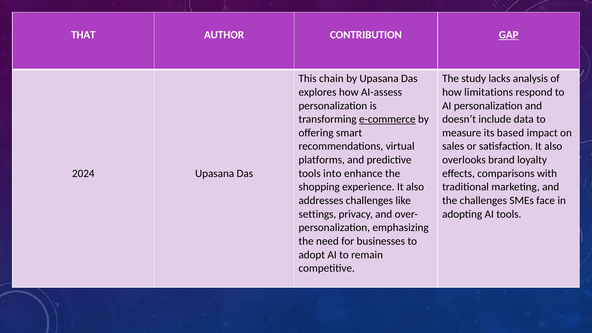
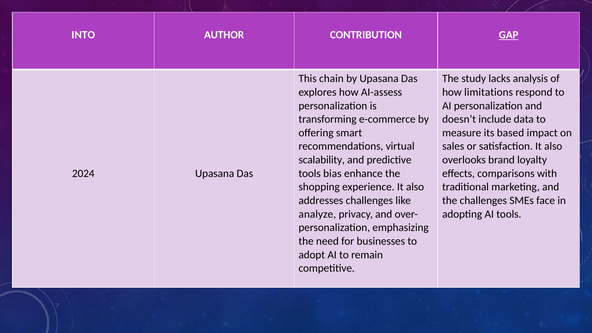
THAT: THAT -> INTO (83, 35)
e-commerce underline: present -> none (387, 119)
platforms: platforms -> scalability (322, 160)
into: into -> bias (332, 173)
settings: settings -> analyze (317, 214)
